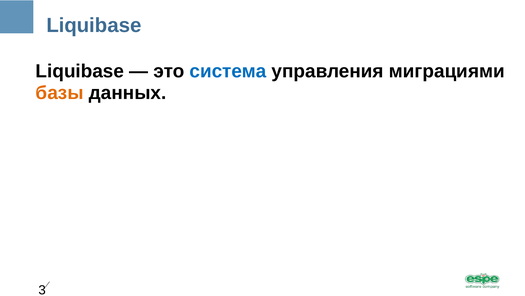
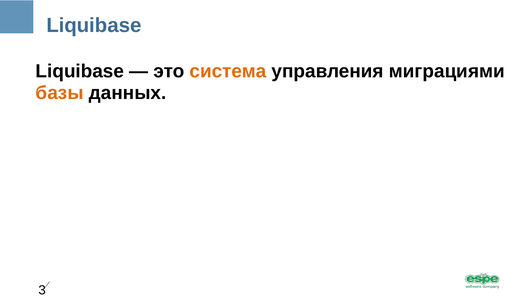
система colour: blue -> orange (228, 71)
